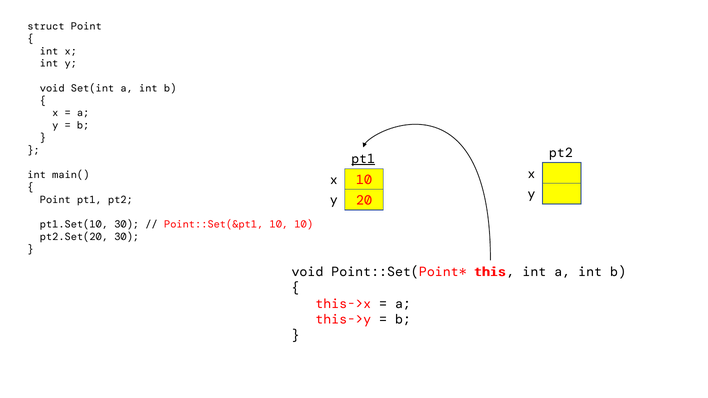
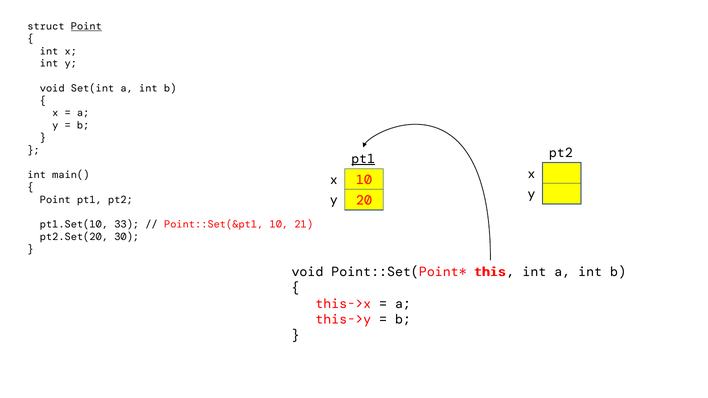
Point underline: none -> present (86, 26)
pt1.Set(10 30: 30 -> 33 (127, 225)
10 10: 10 -> 21 (304, 225)
